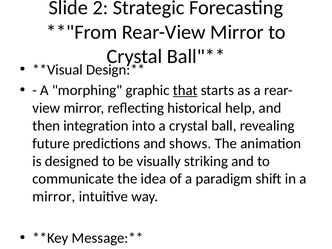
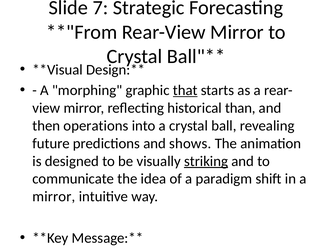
2: 2 -> 7 (100, 8)
historical help: help -> than (240, 108)
integration: integration -> operations (96, 126)
striking underline: none -> present (206, 161)
